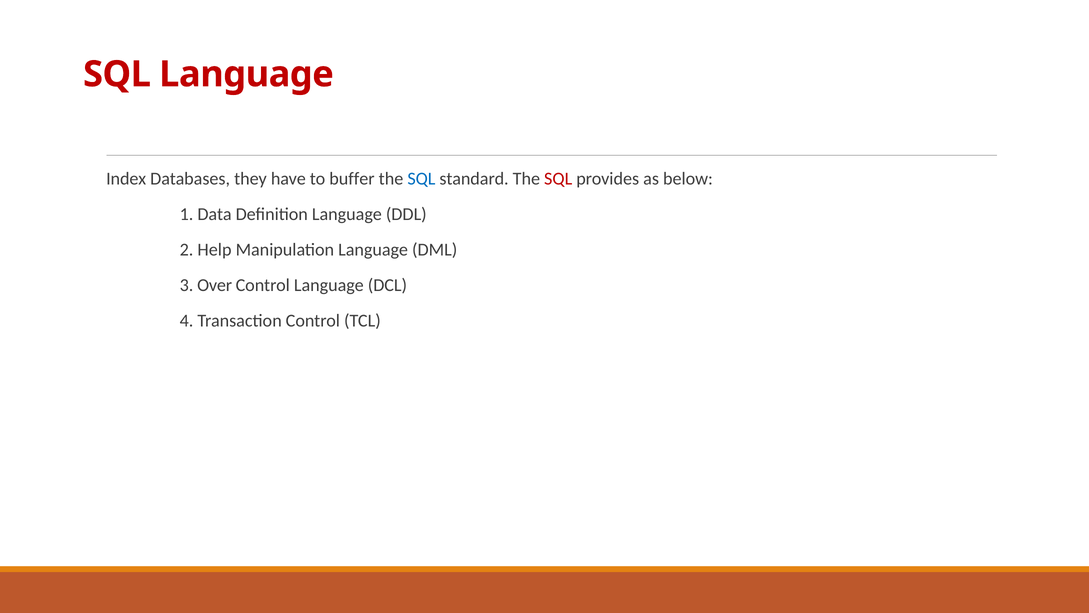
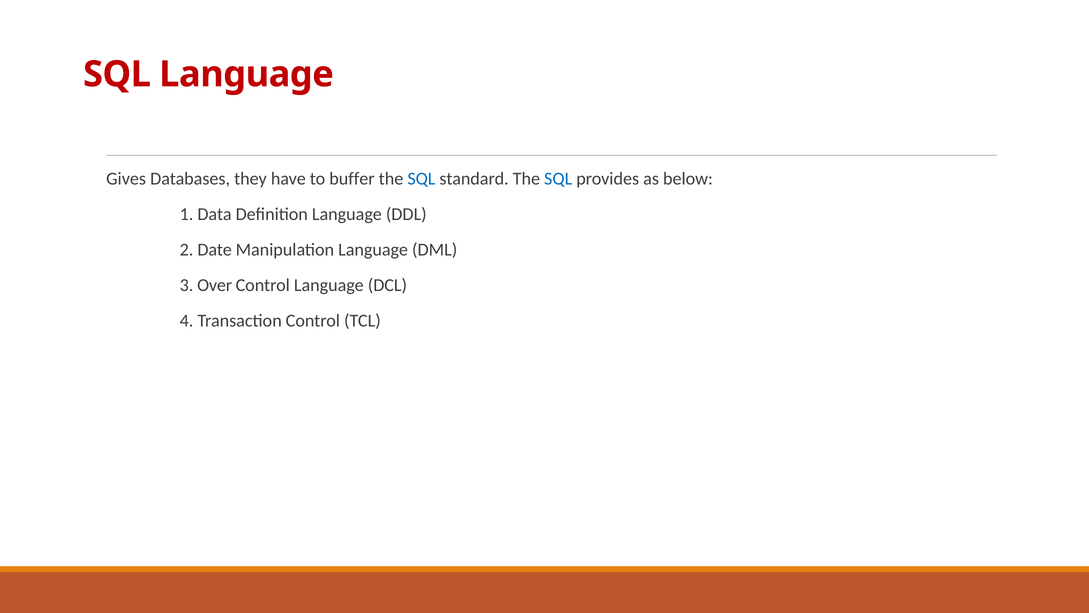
Index: Index -> Gives (126, 179)
SQL colour: red -> blue (558, 179)
Help: Help -> Date (215, 249)
